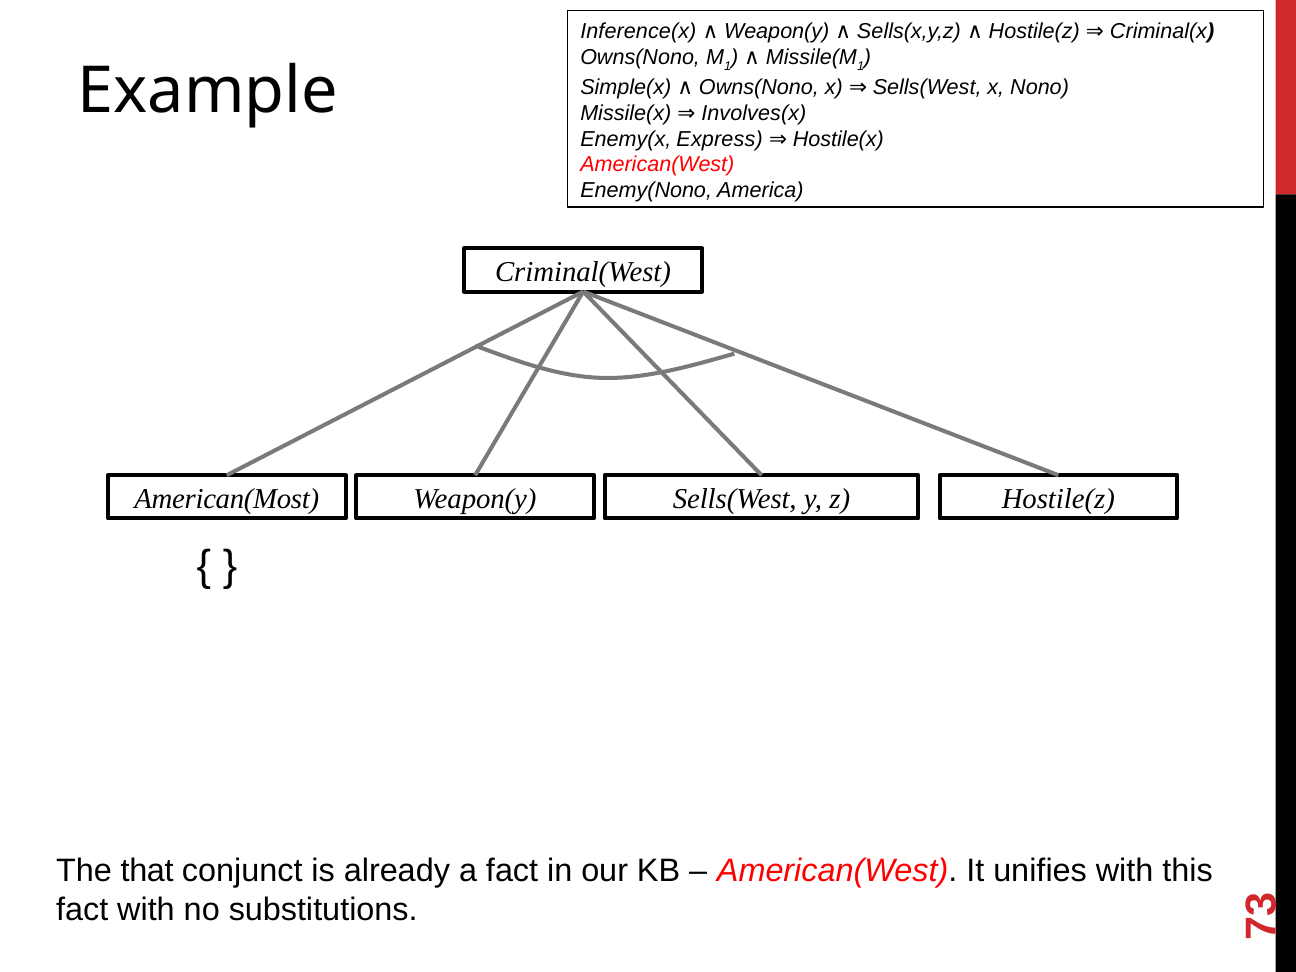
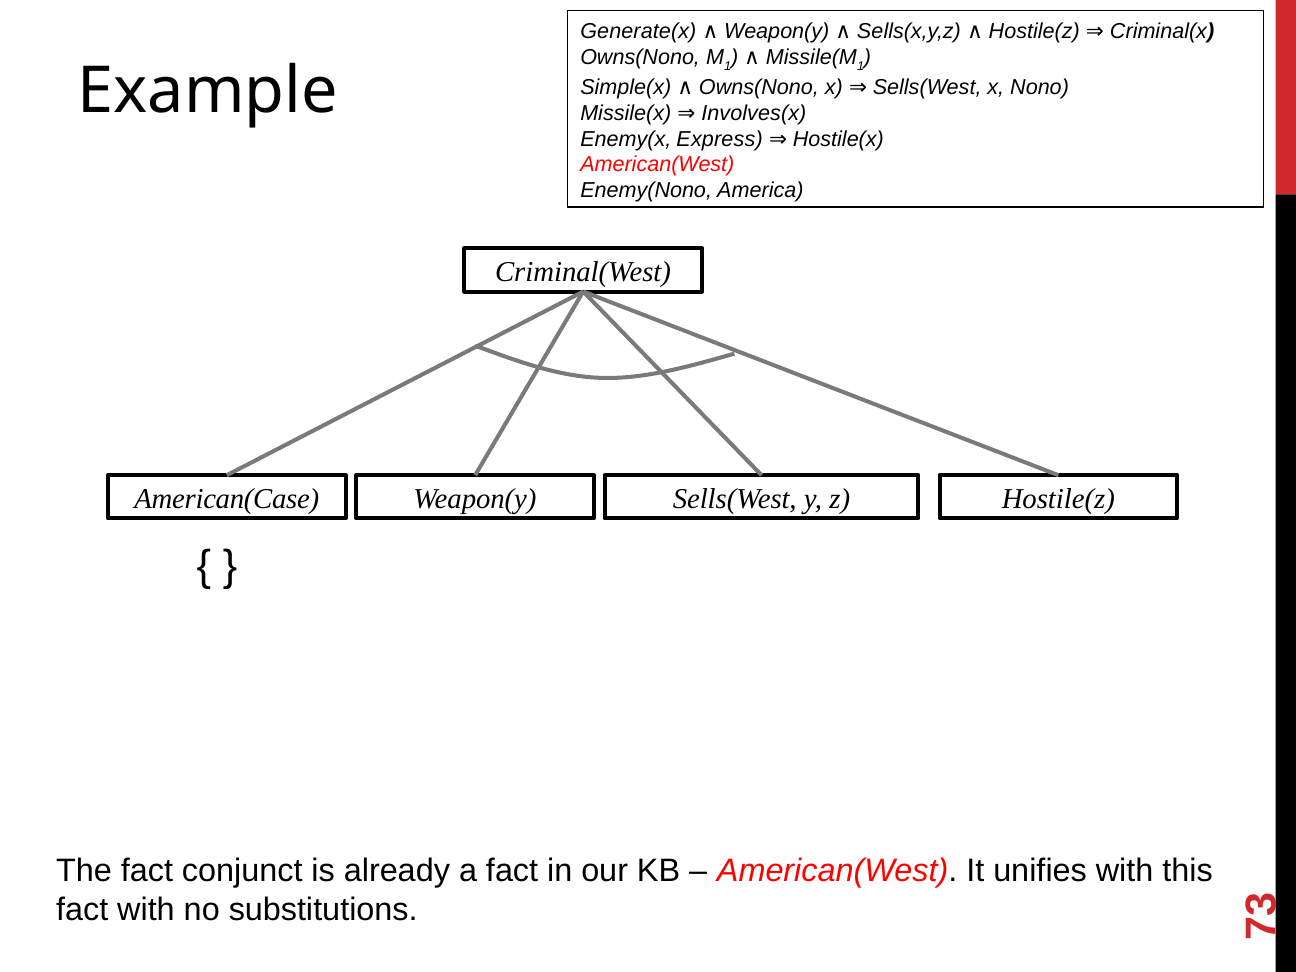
Inference(x: Inference(x -> Generate(x (638, 32)
American(Most: American(Most -> American(Case (227, 499)
The that: that -> fact (147, 871)
